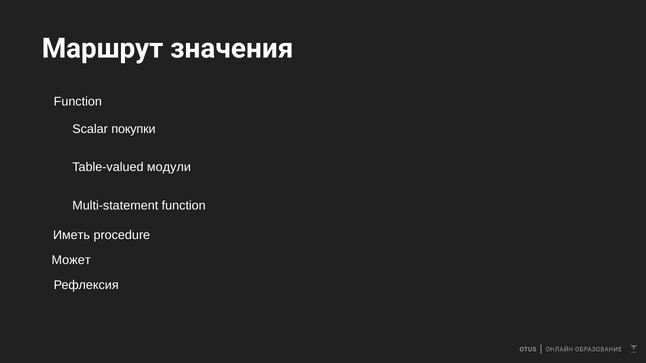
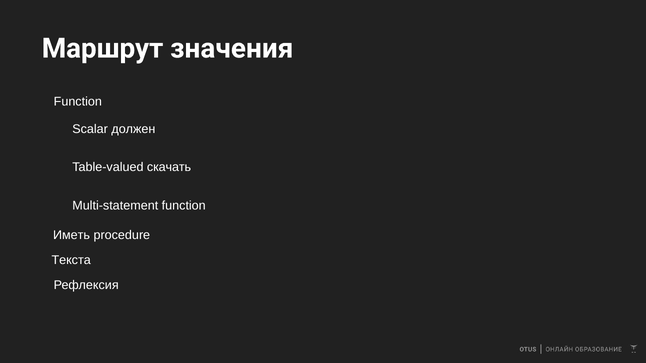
покупки: покупки -> должен (133, 129)
модули: модули -> скачать (169, 167)
Может: Может -> Текста (71, 260)
